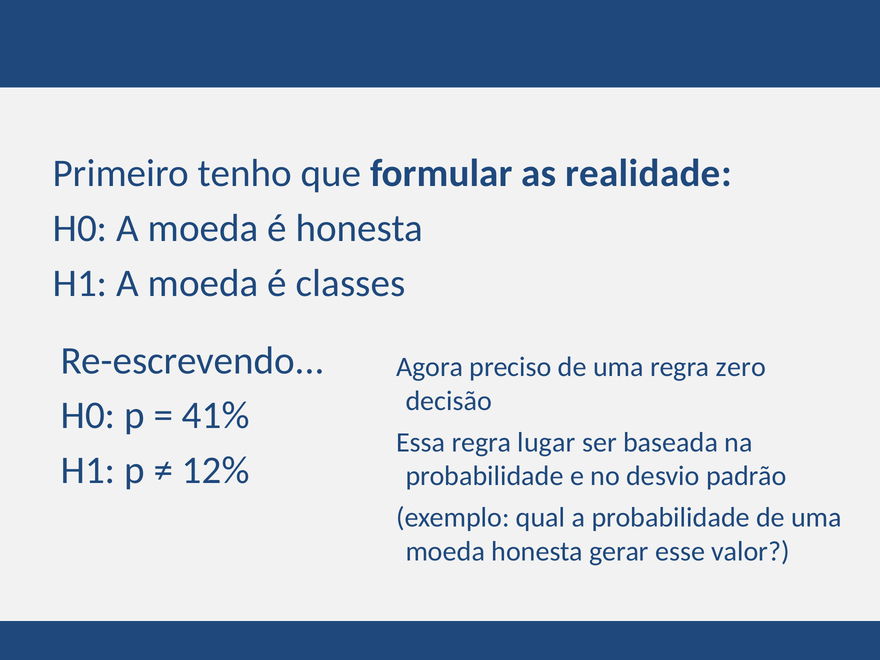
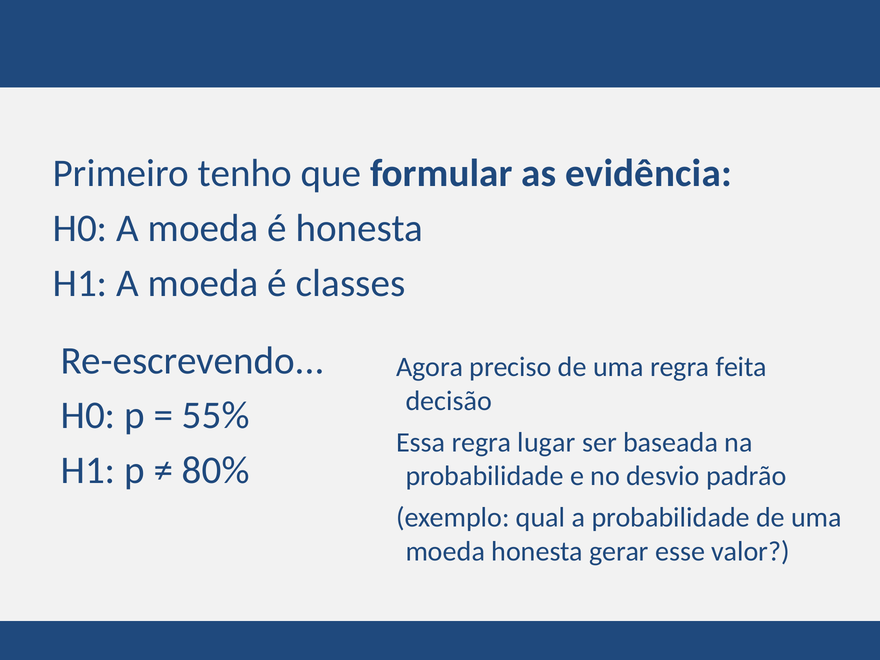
realidade: realidade -> evidência (648, 174)
zero: zero -> feita (741, 367)
41%: 41% -> 55% (216, 415)
12%: 12% -> 80% (216, 470)
